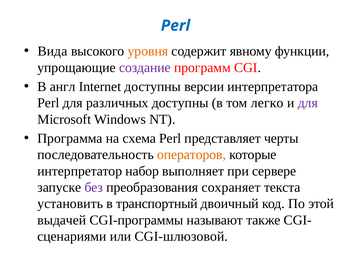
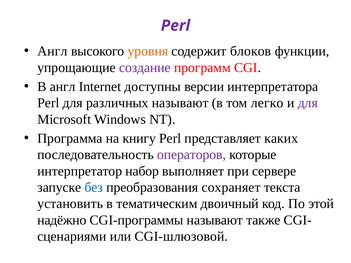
Perl colour: blue -> purple (175, 26)
Вида: Вида -> Англ (52, 51)
явному: явному -> блоков (251, 51)
различных доступны: доступны -> называют (180, 103)
схема: схема -> книгу (139, 138)
черты: черты -> каких (281, 138)
операторов colour: orange -> purple (192, 155)
без colour: purple -> blue (94, 188)
транспортный: транспортный -> тематическим (157, 204)
выдачей: выдачей -> надёжно (62, 220)
